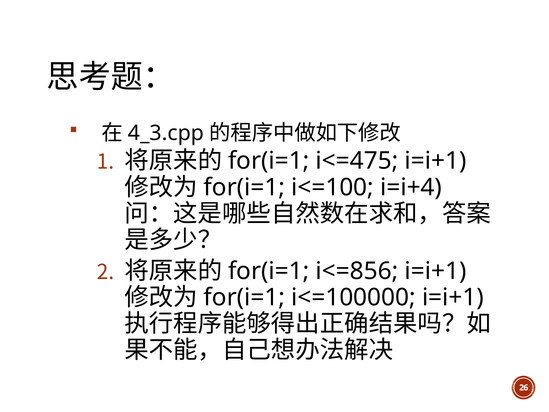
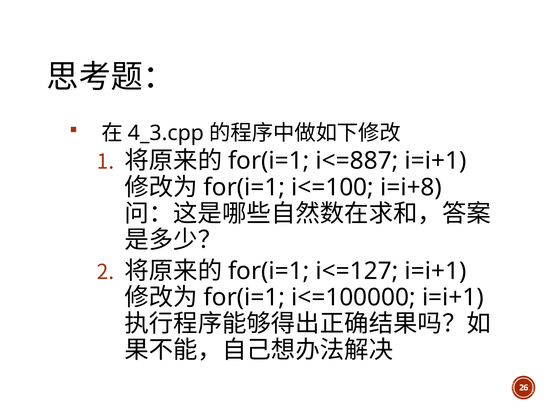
i<=475: i<=475 -> i<=887 (357, 161)
i=i+4: i=i+4 -> i=i+8 (411, 187)
i<=856: i<=856 -> i<=127 (357, 271)
